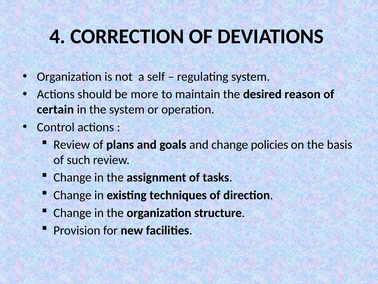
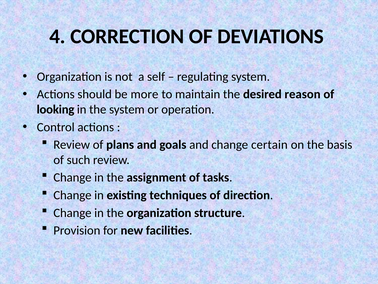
certain: certain -> looking (56, 109)
policies: policies -> certain (269, 145)
